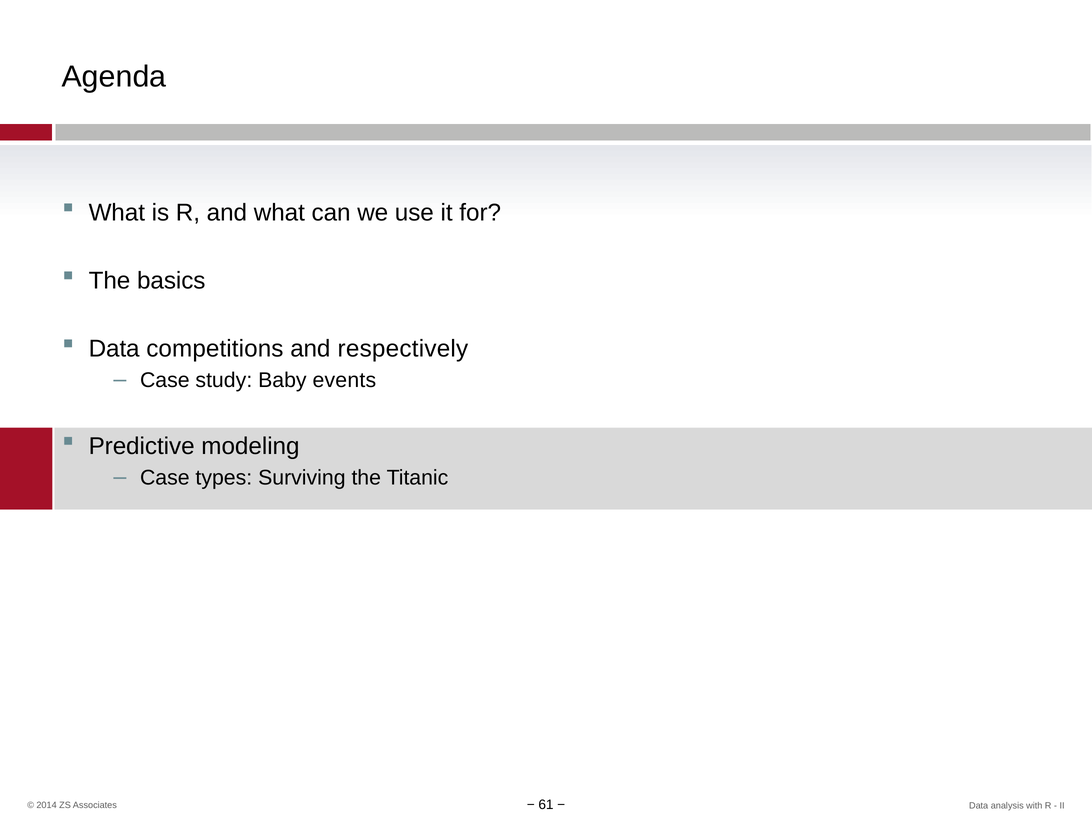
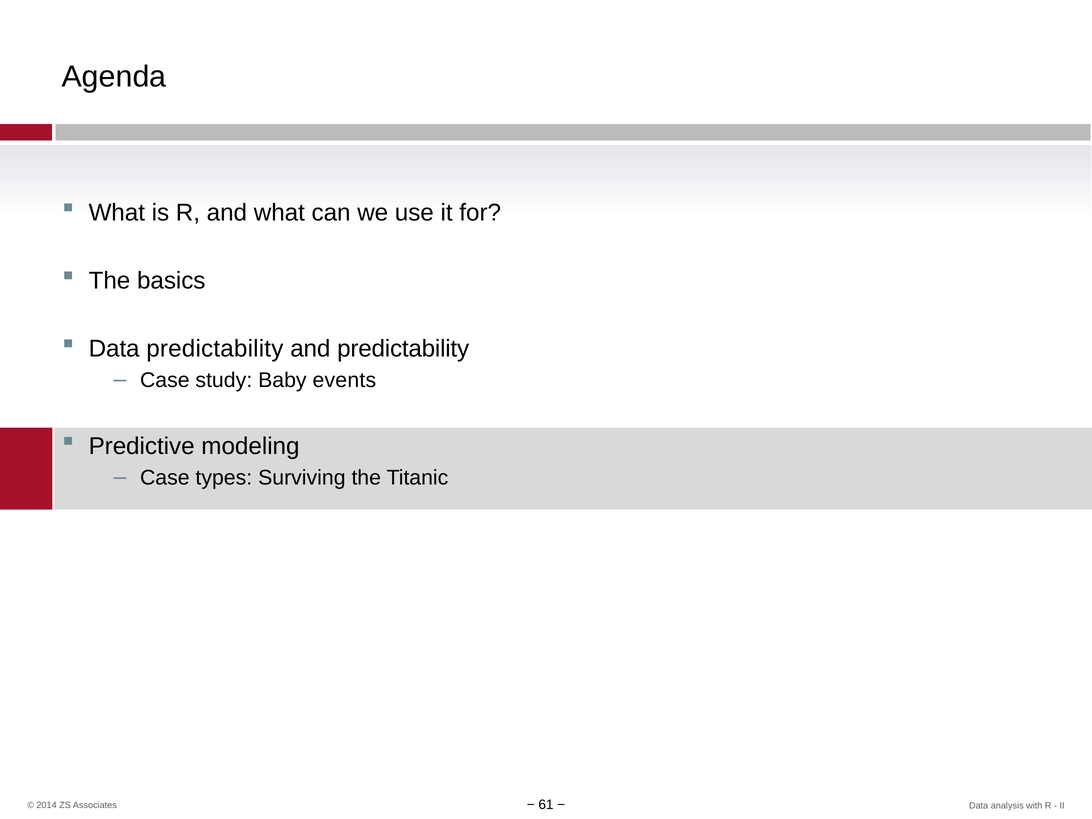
Data competitions: competitions -> predictability (215, 349)
and respectively: respectively -> predictability (403, 349)
